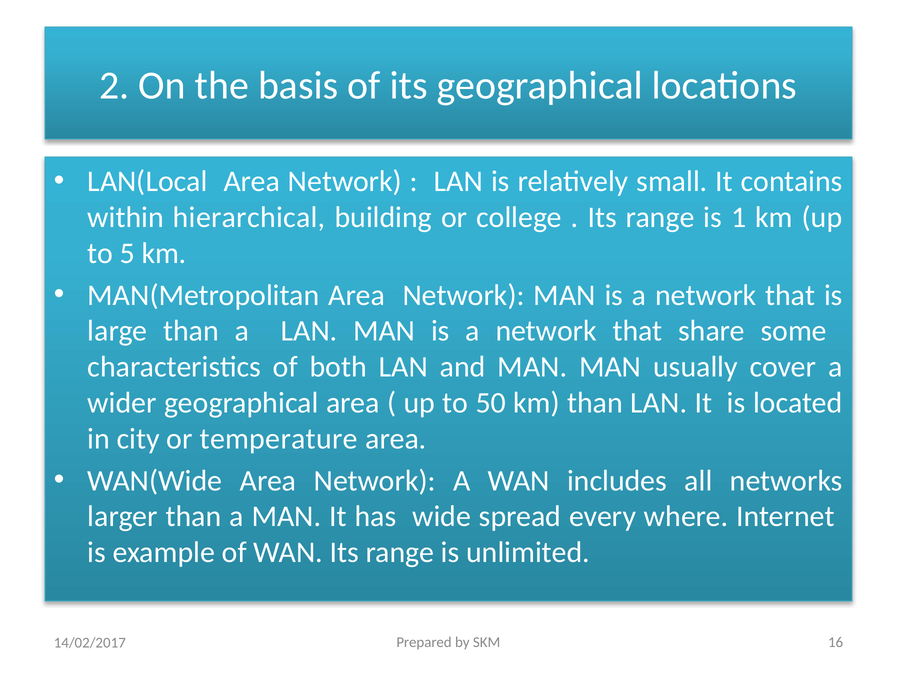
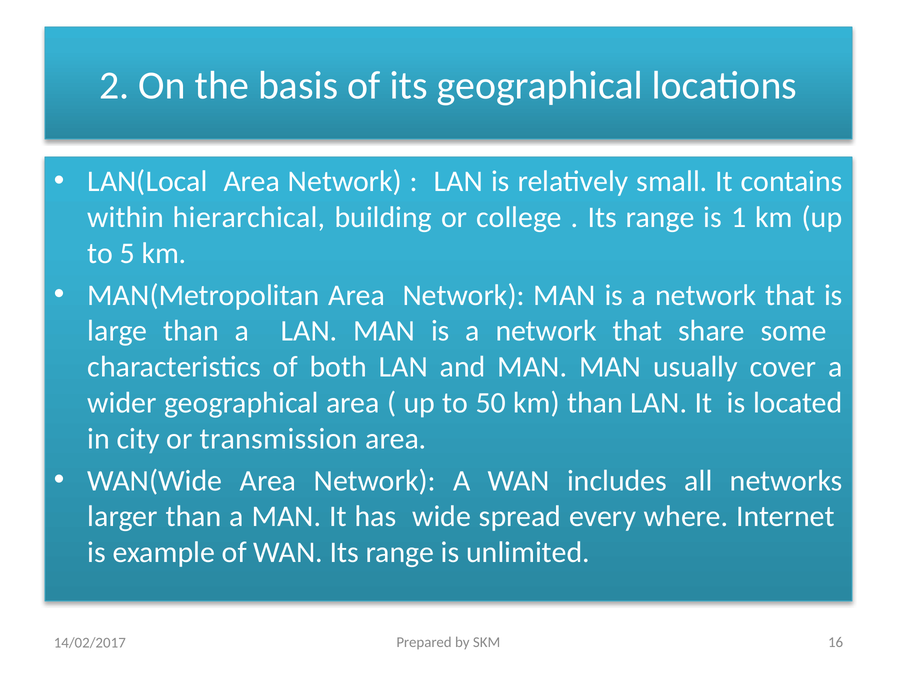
temperature: temperature -> transmission (279, 439)
